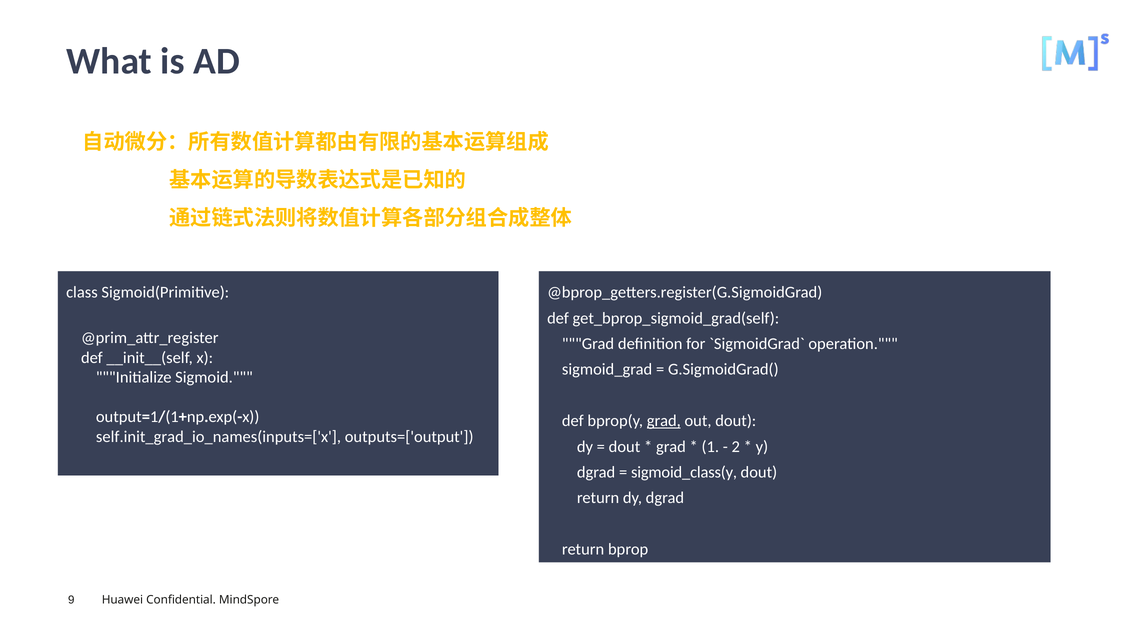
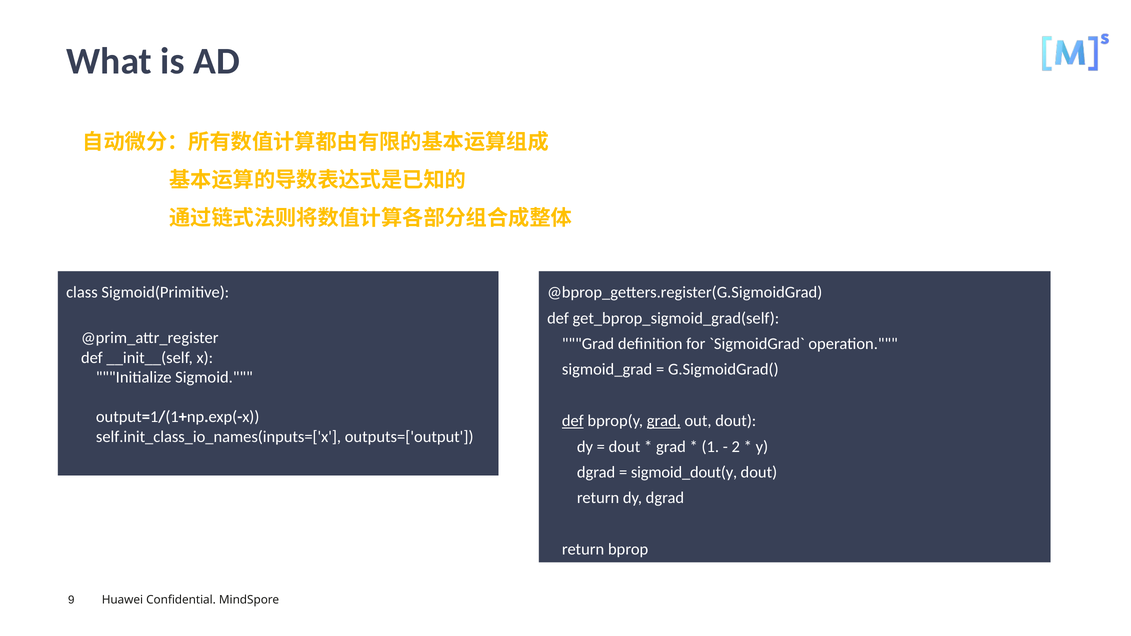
def underline: none -> present (573, 421)
self.init_grad_io_names(inputs=['x: self.init_grad_io_names(inputs=['x -> self.init_class_io_names(inputs=['x (219, 437)
sigmoid_class(y: sigmoid_class(y -> sigmoid_dout(y (684, 472)
